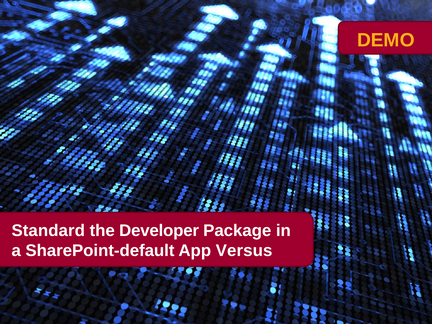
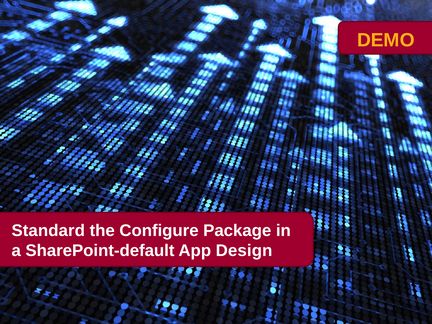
Developer: Developer -> Configure (159, 230)
Versus: Versus -> Design (244, 251)
